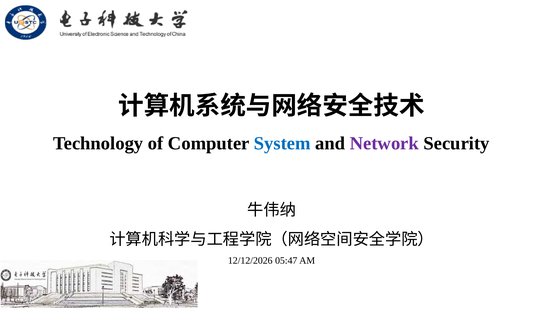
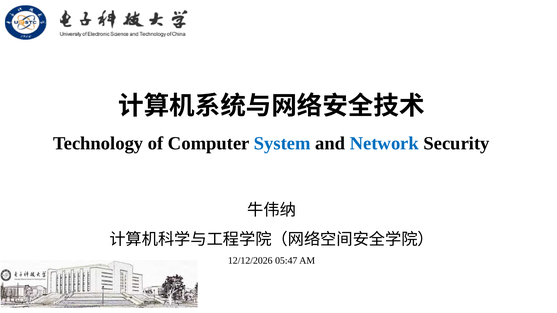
Network colour: purple -> blue (384, 143)
